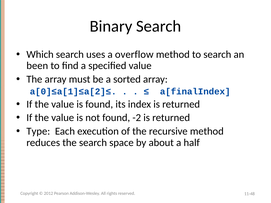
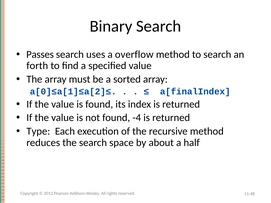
Which: Which -> Passes (40, 54)
been: been -> forth (37, 66)
-2: -2 -> -4 (137, 118)
